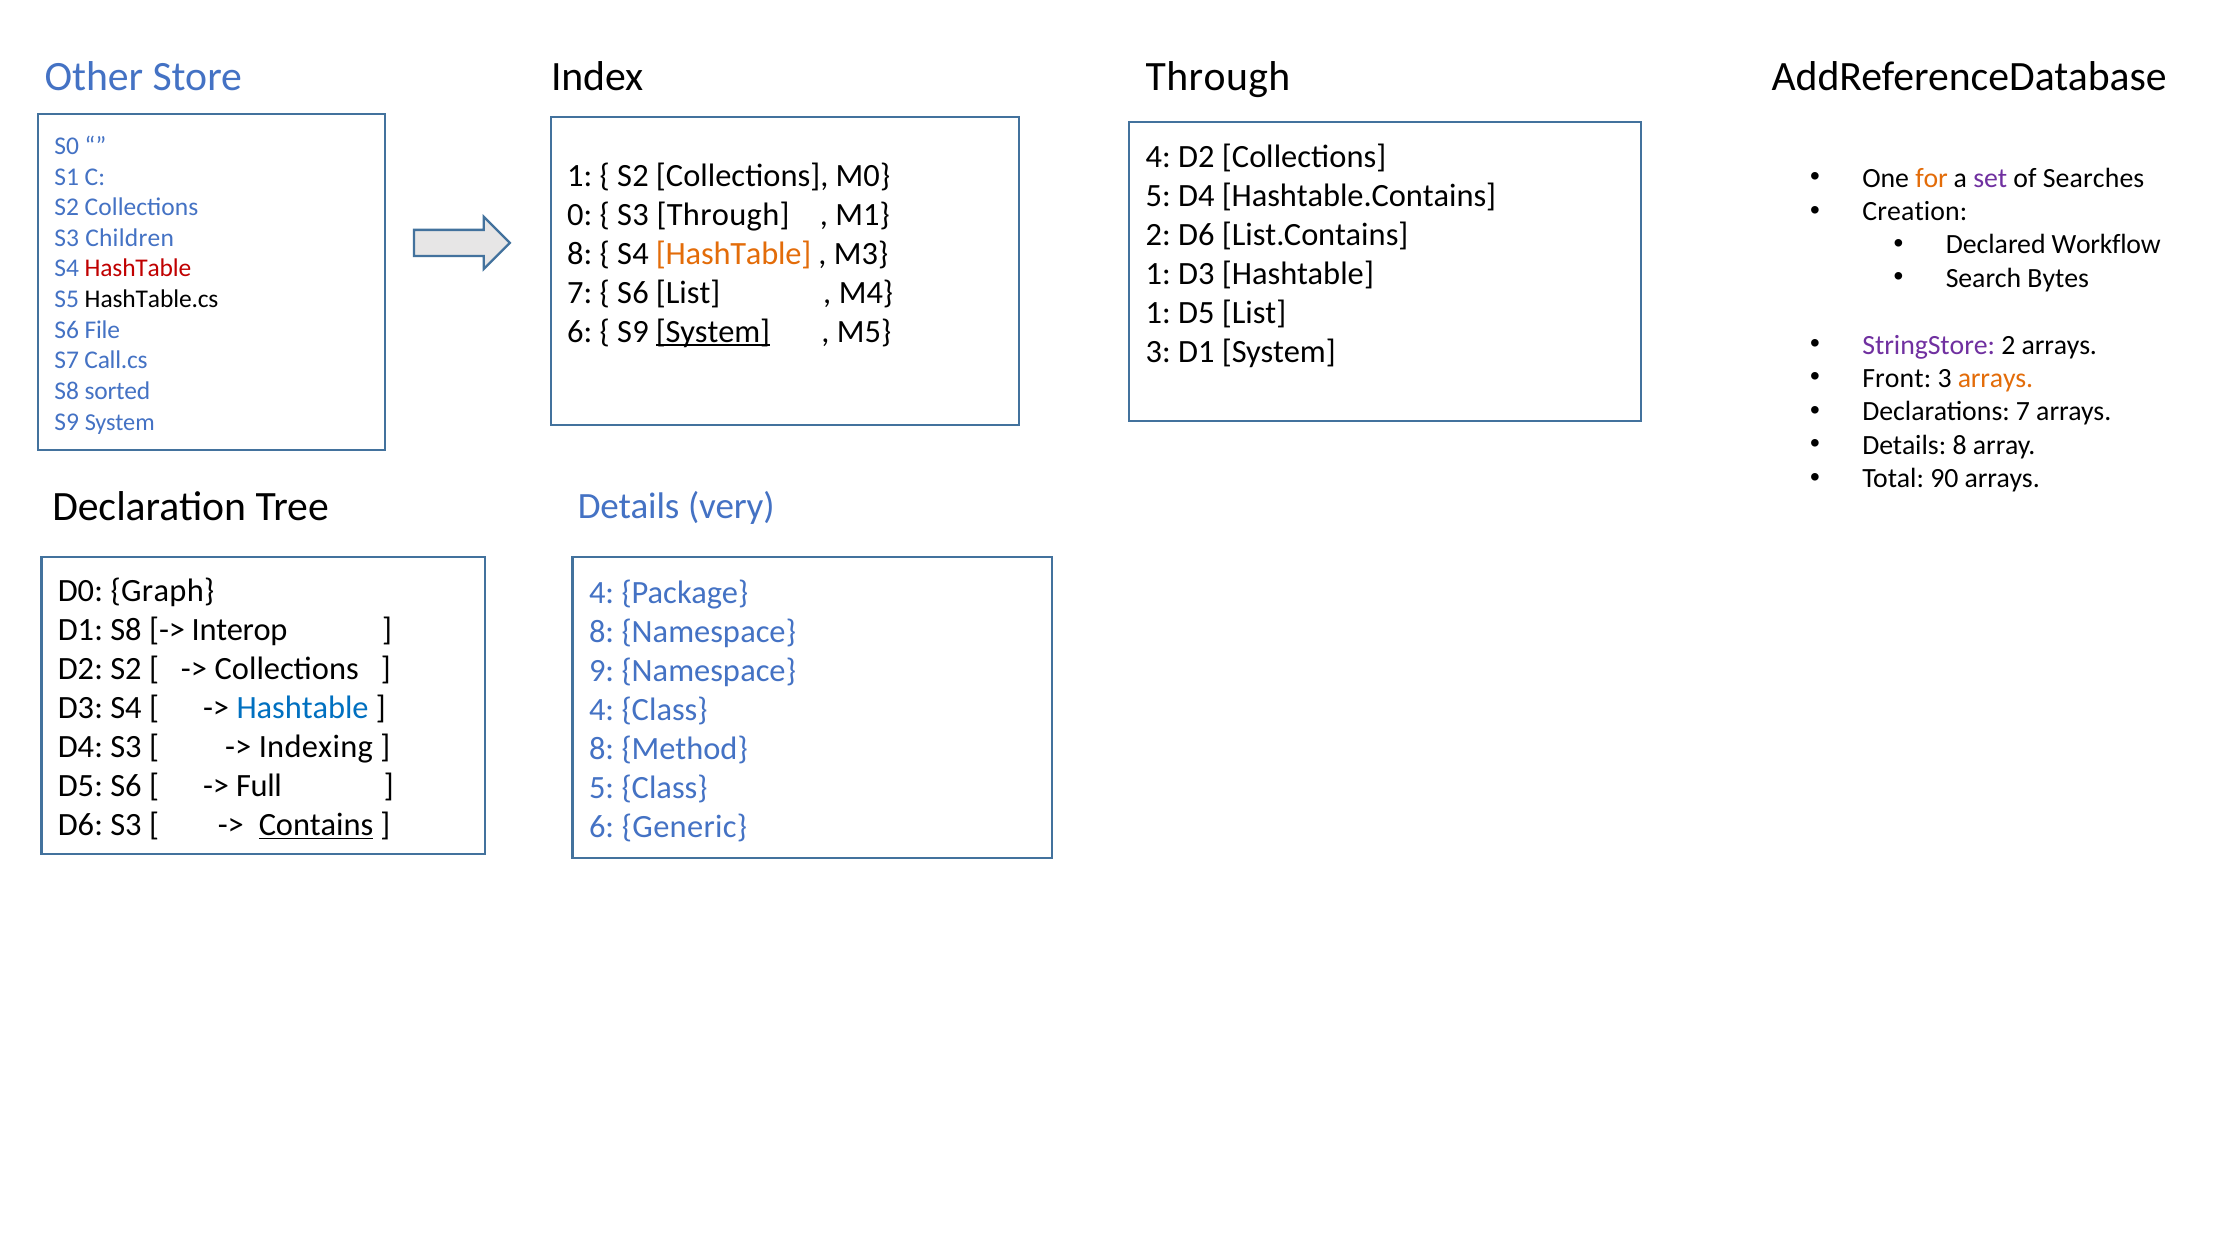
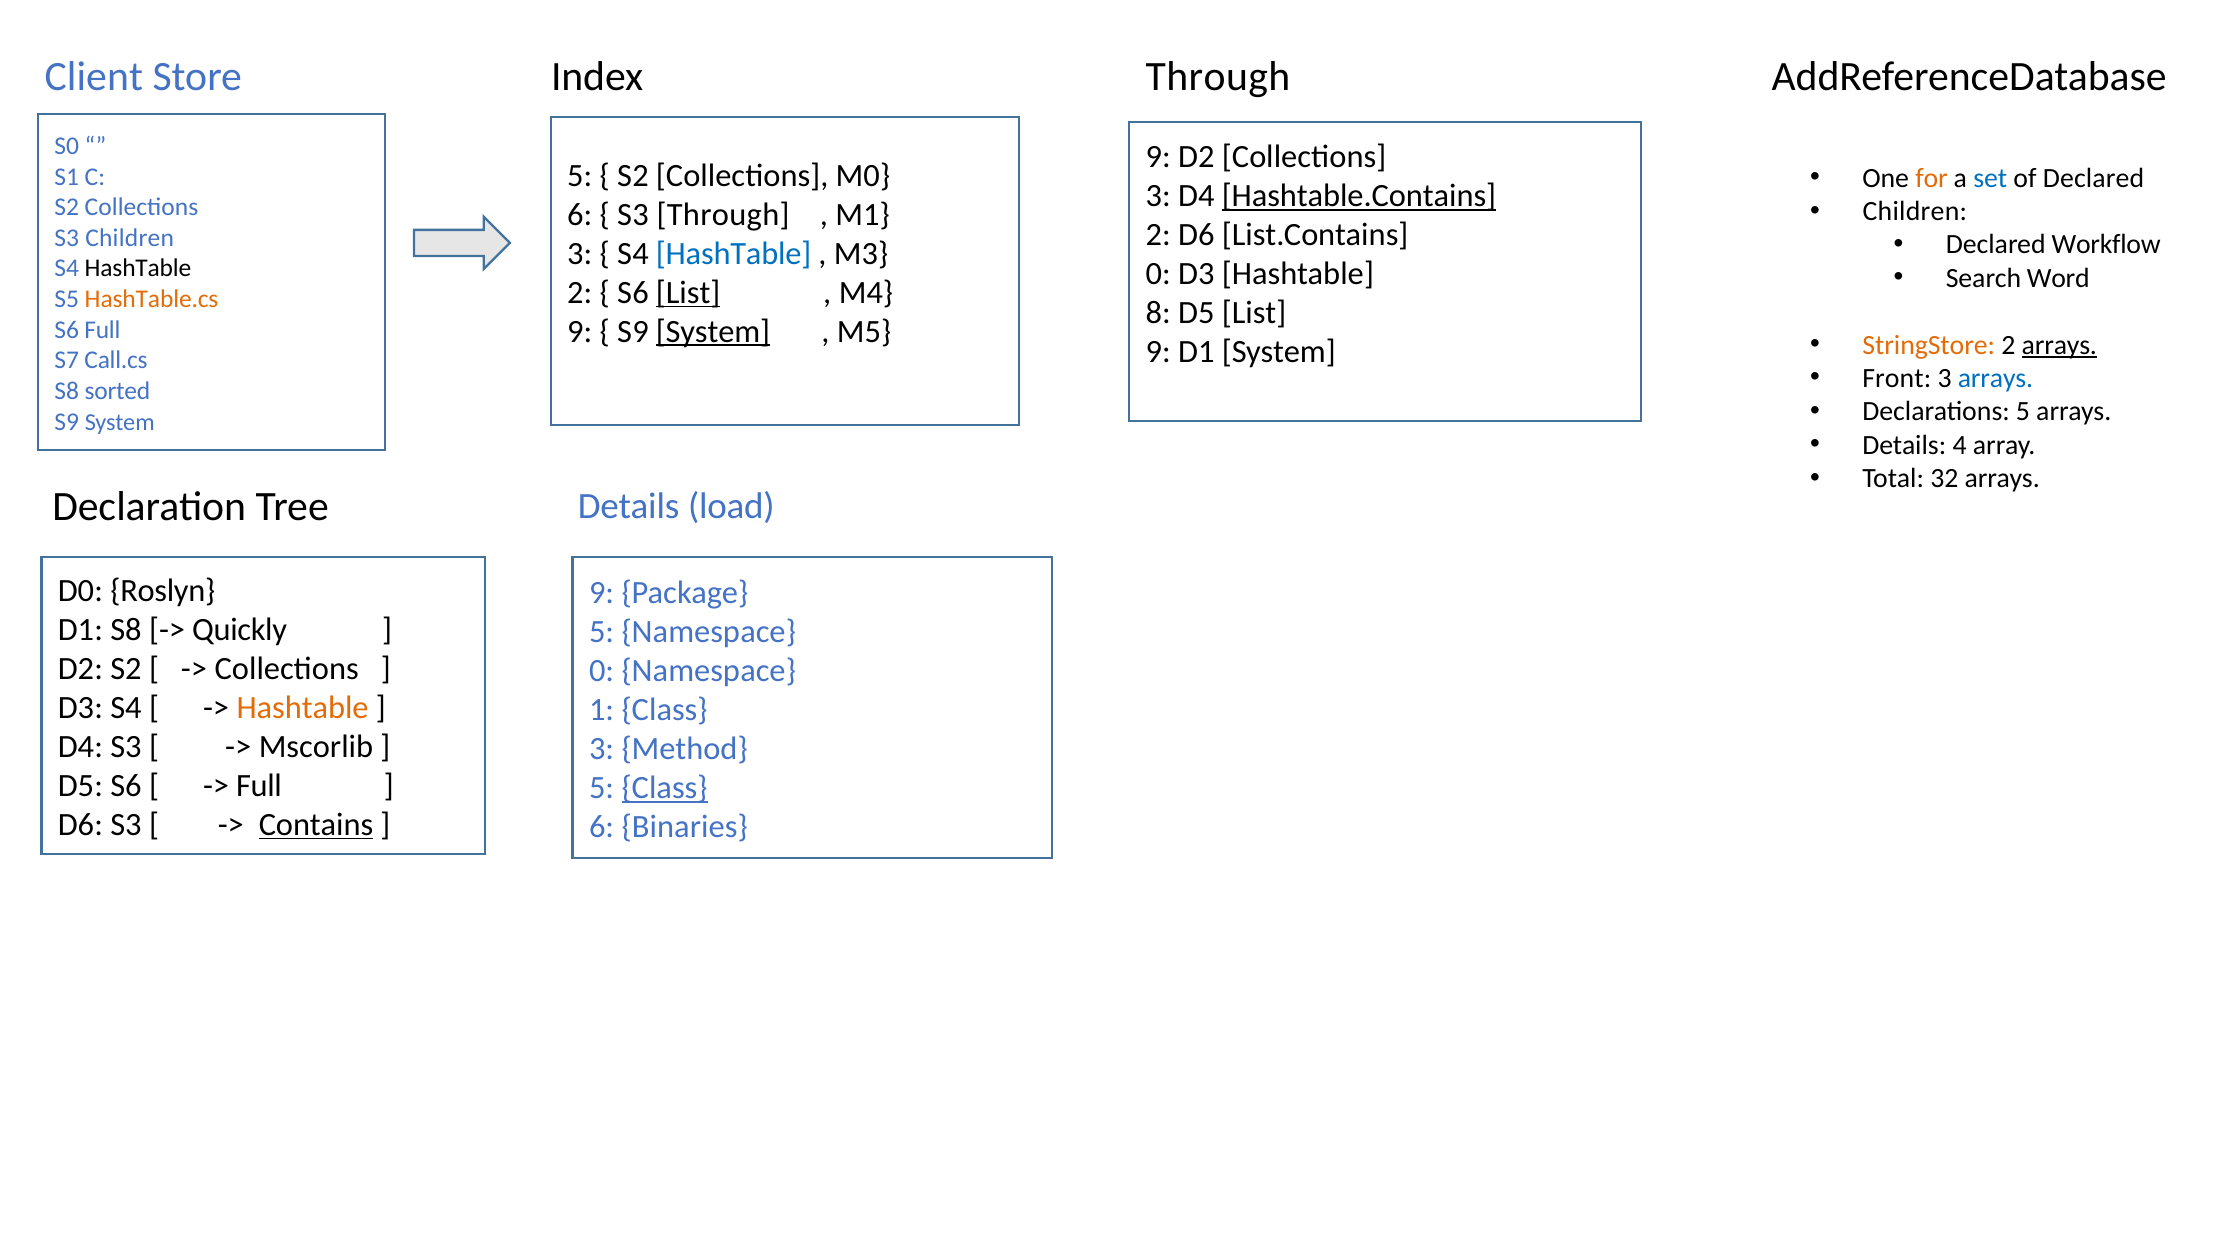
Other: Other -> Client (94, 77)
4: 4 -> 9 (1158, 157)
1: 1 -> 5 (580, 176)
set colour: purple -> blue (1990, 178)
of Searches: Searches -> Declared (2094, 178)
5: 5 -> 3 (1158, 196)
Hashtable.Contains underline: none -> present (1359, 196)
Creation: Creation -> Children (1915, 211)
0: 0 -> 6 (580, 215)
8: 8 -> 3 (580, 253)
HashTable colour: orange -> blue (734, 253)
HashTable colour: red -> black (138, 268)
1: 1 -> 0 (1158, 274)
Bytes: Bytes -> Word (2058, 278)
7: 7 -> 2 (580, 292)
List underline: none -> present (688, 292)
HashTable.cs colour: black -> orange (152, 299)
1: 1 -> 8 (1158, 313)
6: 6 -> 9 (580, 331)
S6 File: File -> Full (102, 330)
StringStore colour: purple -> orange (1929, 345)
arrays underline: none -> present (2059, 345)
3: 3 -> 9 (1158, 352)
arrays colour: orange -> blue (1995, 378)
Declarations 7: 7 -> 5 (2023, 412)
Details 8: 8 -> 4 (1960, 445)
90: 90 -> 32 (1944, 478)
very: very -> load (731, 506)
Graph: Graph -> Roslyn (163, 590)
4: 4 -> 9 (602, 593)
Interop: Interop -> Quickly (240, 629)
8: 8 -> 5 (602, 632)
9: 9 -> 0 (602, 671)
Hashtable colour: blue -> orange (303, 707)
4: 4 -> 1 (602, 710)
Indexing: Indexing -> Mscorlib (316, 746)
8: 8 -> 3 (602, 749)
Class underline: none -> present (665, 788)
Generic: Generic -> Binaries (685, 827)
